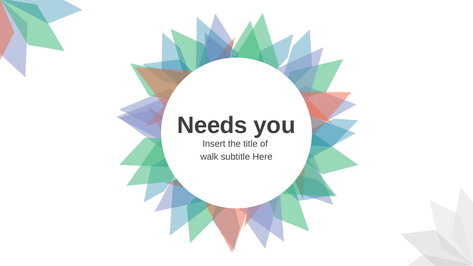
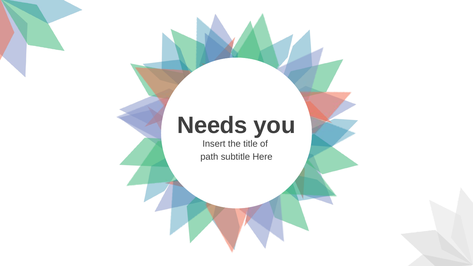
walk: walk -> path (209, 157)
